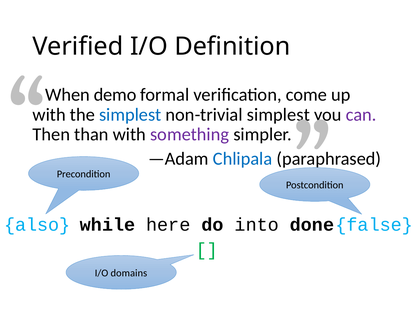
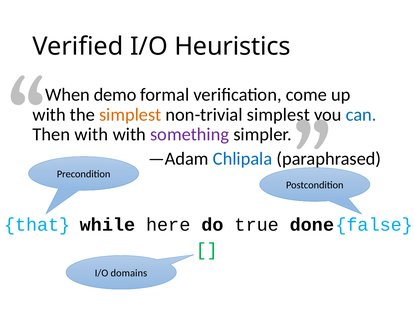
Definition: Definition -> Heuristics (232, 46)
simplest colour: blue -> orange (130, 114)
can colour: purple -> blue (361, 114)
than: than -> with (91, 134)
also: also -> that (37, 224)
into: into -> true (257, 224)
